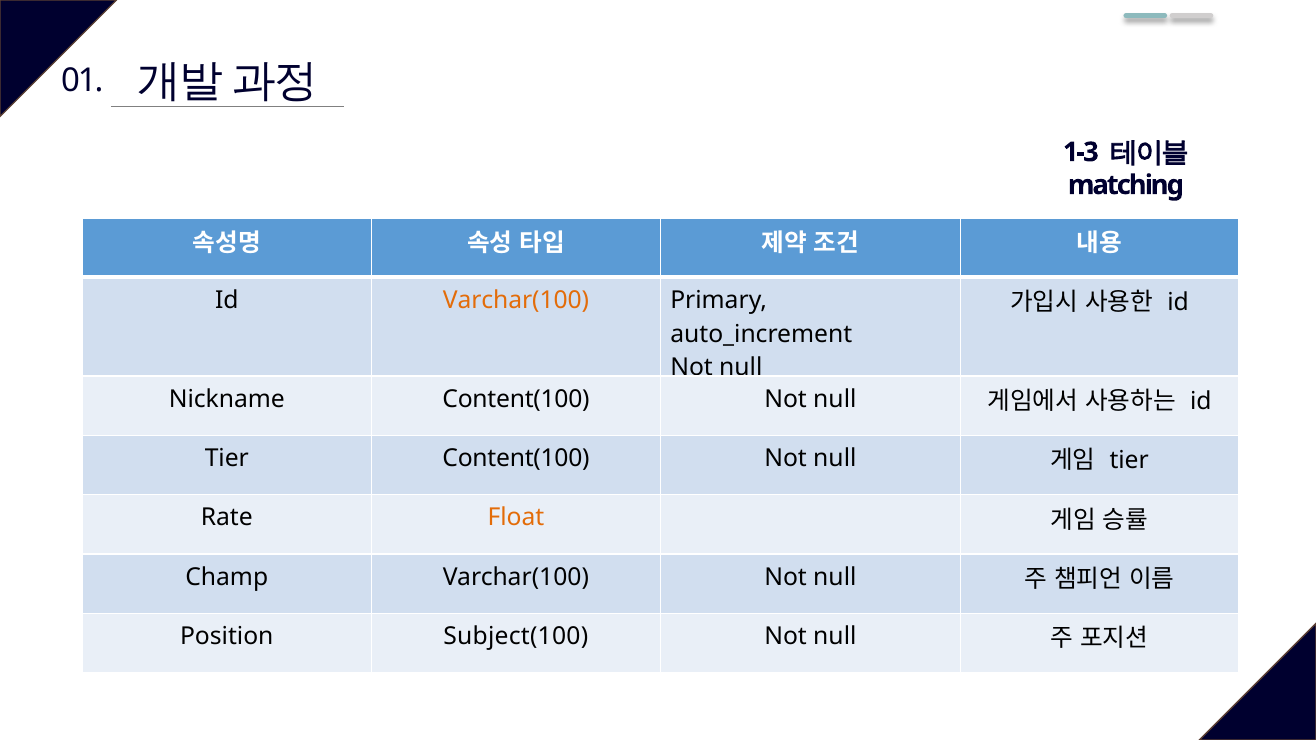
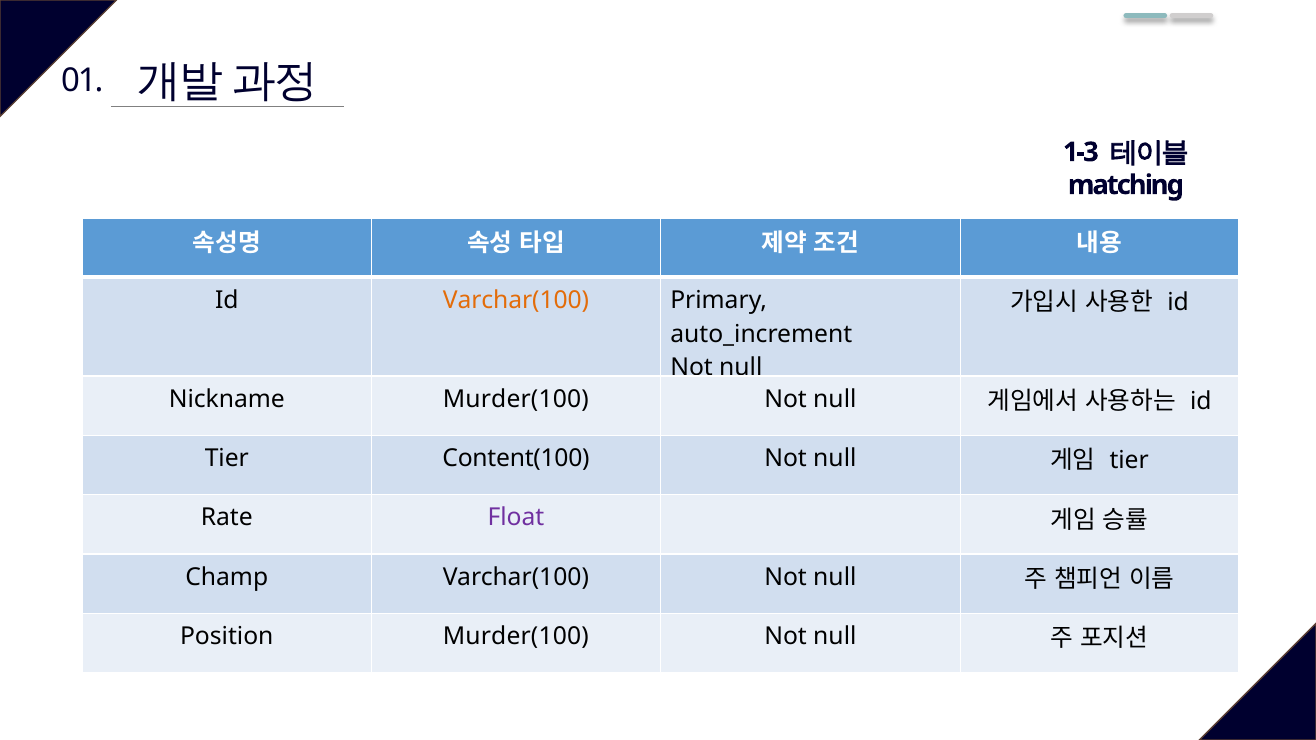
Nickname Content(100: Content(100 -> Murder(100 (516, 399)
Float colour: orange -> purple (516, 518)
Position Subject(100: Subject(100 -> Murder(100 (516, 637)
